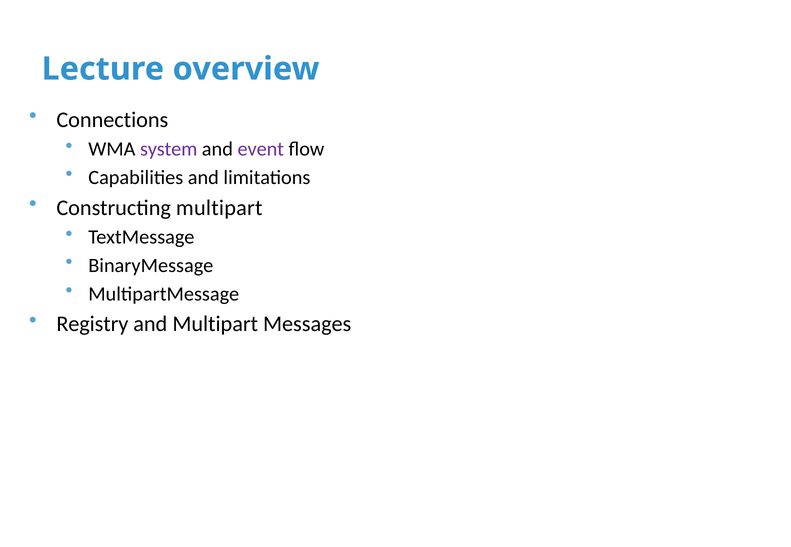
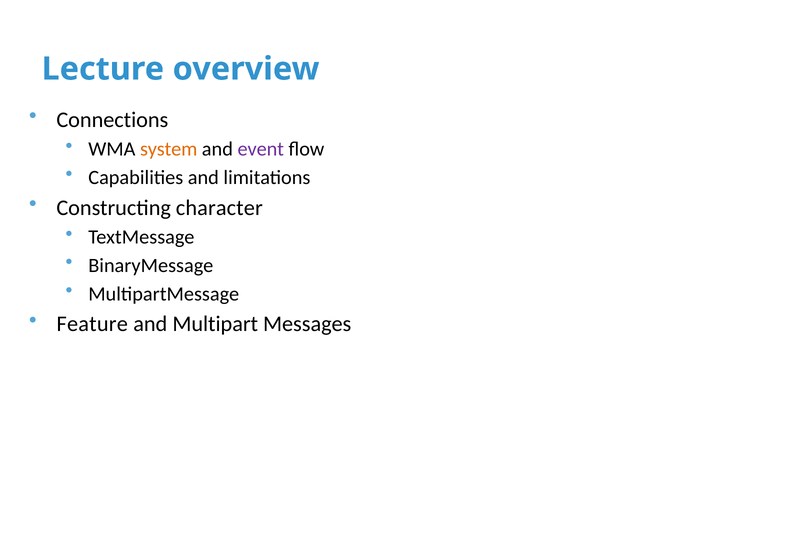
system colour: purple -> orange (169, 149)
Constructing multipart: multipart -> character (219, 208)
Registry: Registry -> Feature (92, 324)
